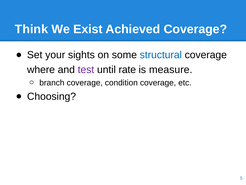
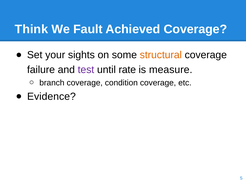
Exist: Exist -> Fault (88, 29)
structural colour: blue -> orange (161, 55)
where: where -> failure (41, 70)
Choosing: Choosing -> Evidence (51, 96)
